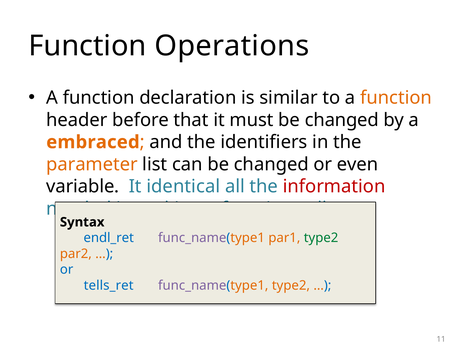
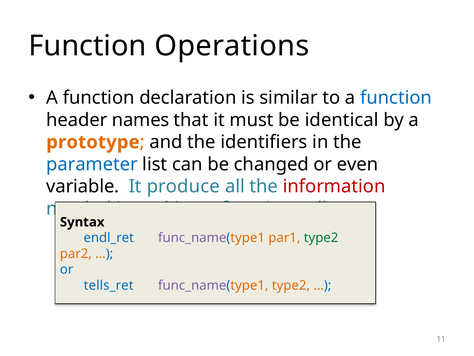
function colour: orange -> blue (396, 98)
before: before -> names (141, 120)
must be changed: changed -> identical (342, 120)
embraced: embraced -> prototype (93, 142)
parameter colour: orange -> blue (92, 164)
identical: identical -> produce (183, 186)
